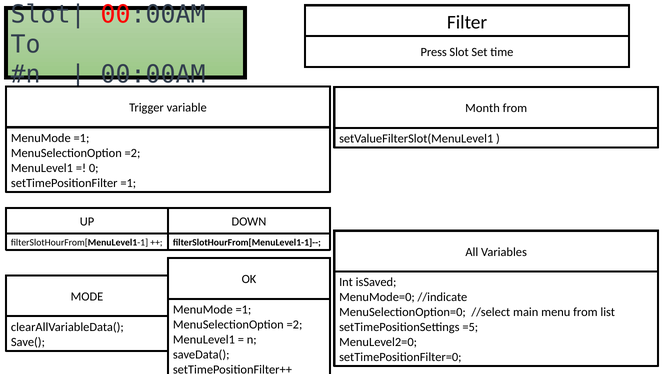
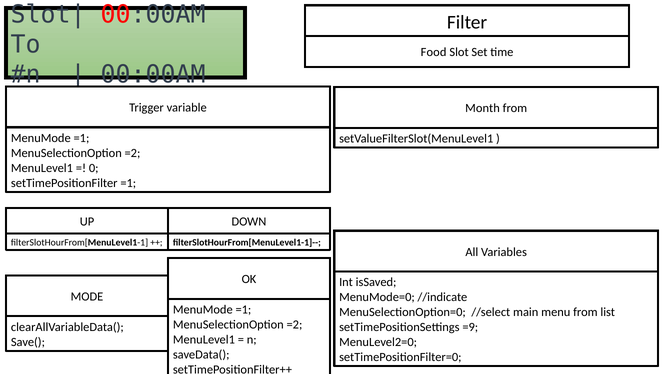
Press: Press -> Food (434, 52)
=5: =5 -> =9 (470, 327)
